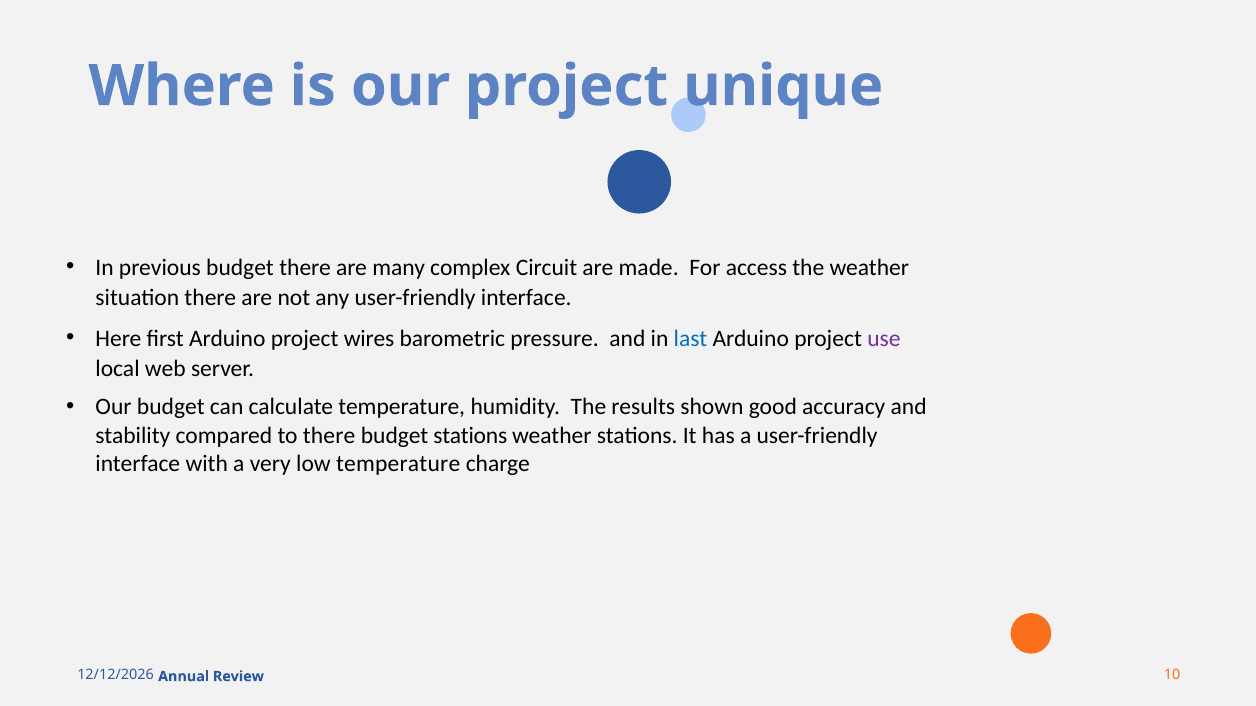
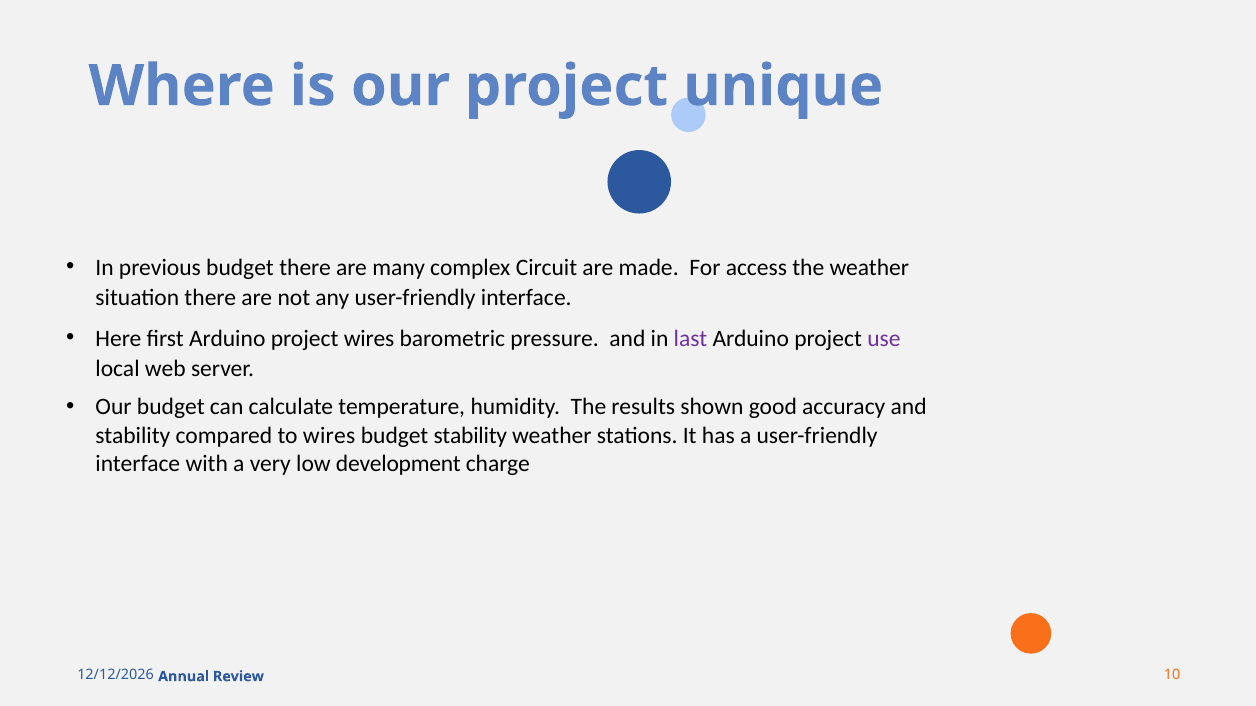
last colour: blue -> purple (691, 339)
to there: there -> wires (329, 436)
budget stations: stations -> stability (470, 436)
low temperature: temperature -> development (398, 464)
